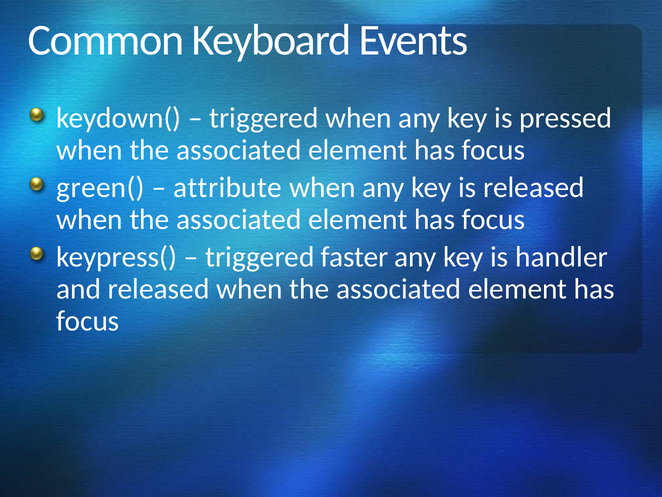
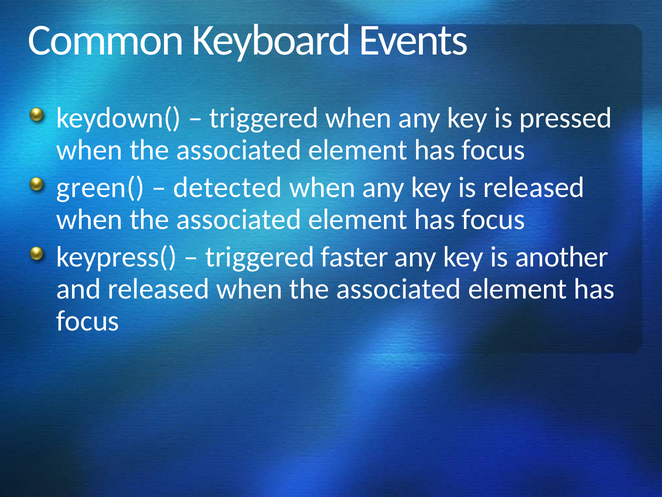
attribute: attribute -> detected (228, 187)
handler: handler -> another (562, 257)
